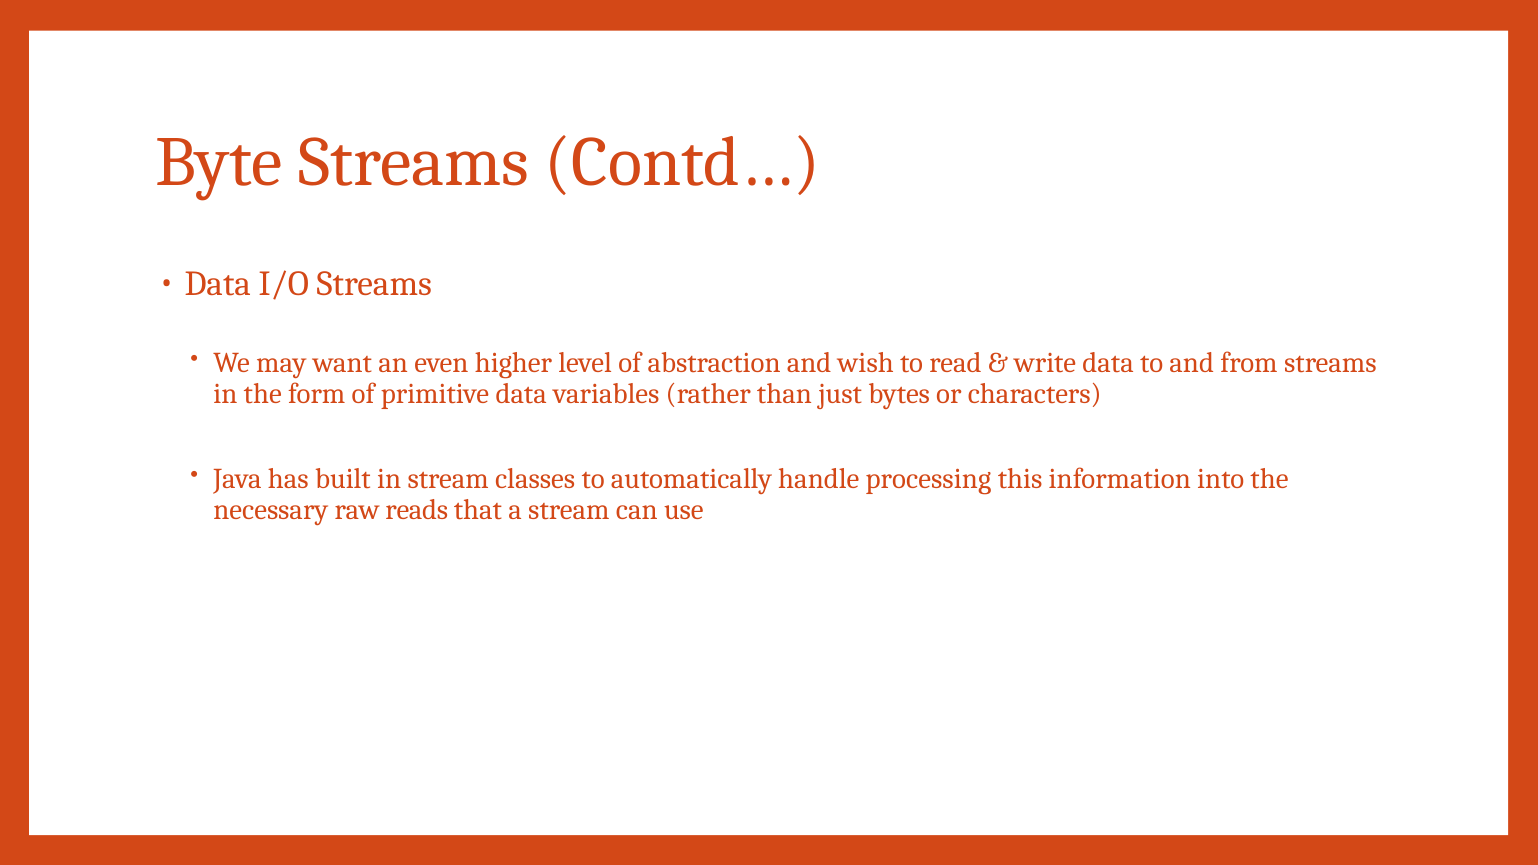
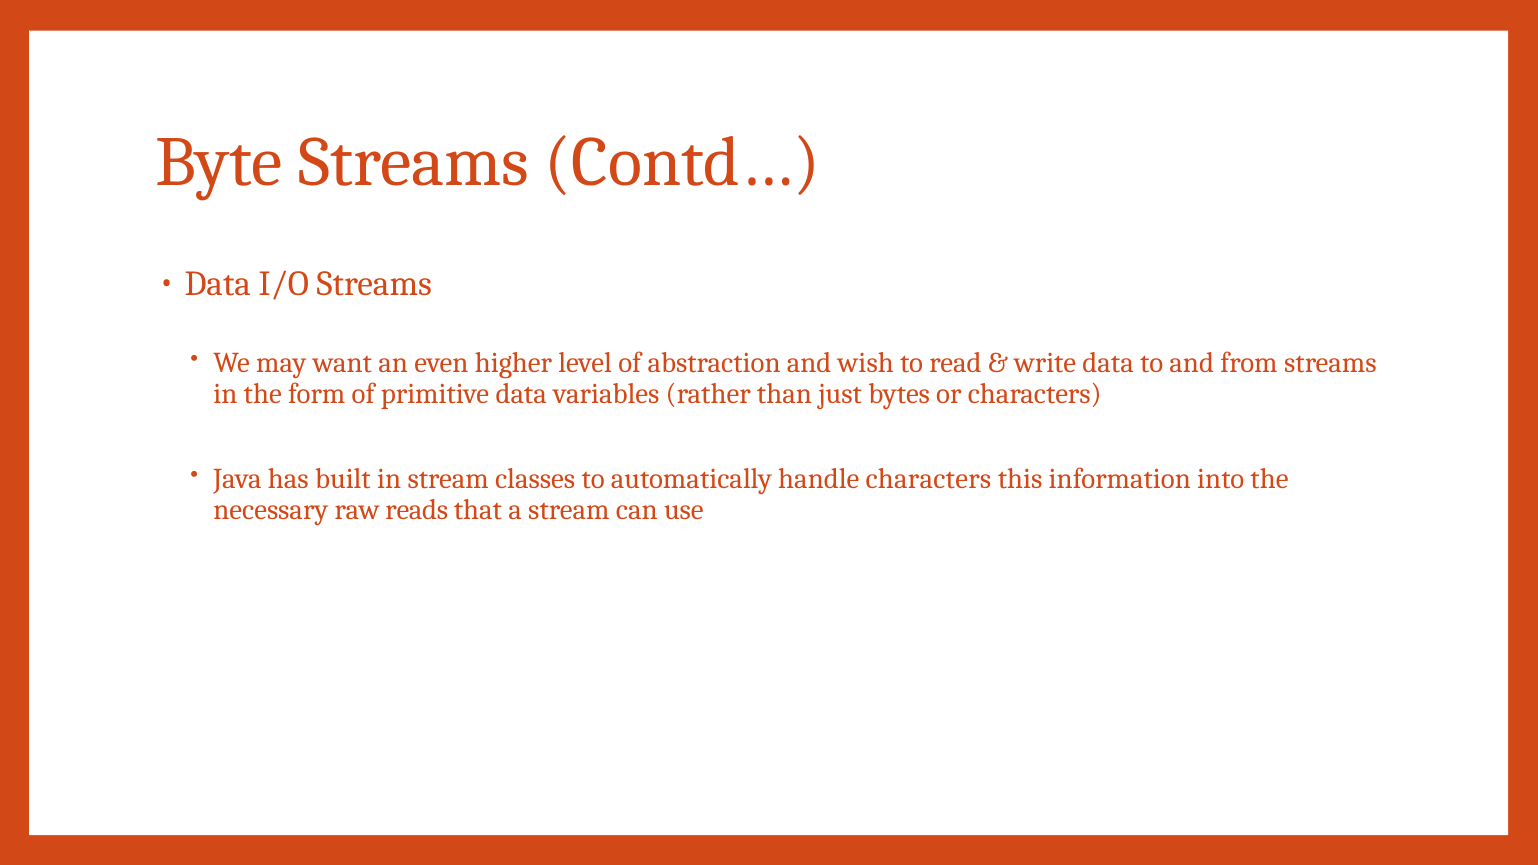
handle processing: processing -> characters (928, 479)
